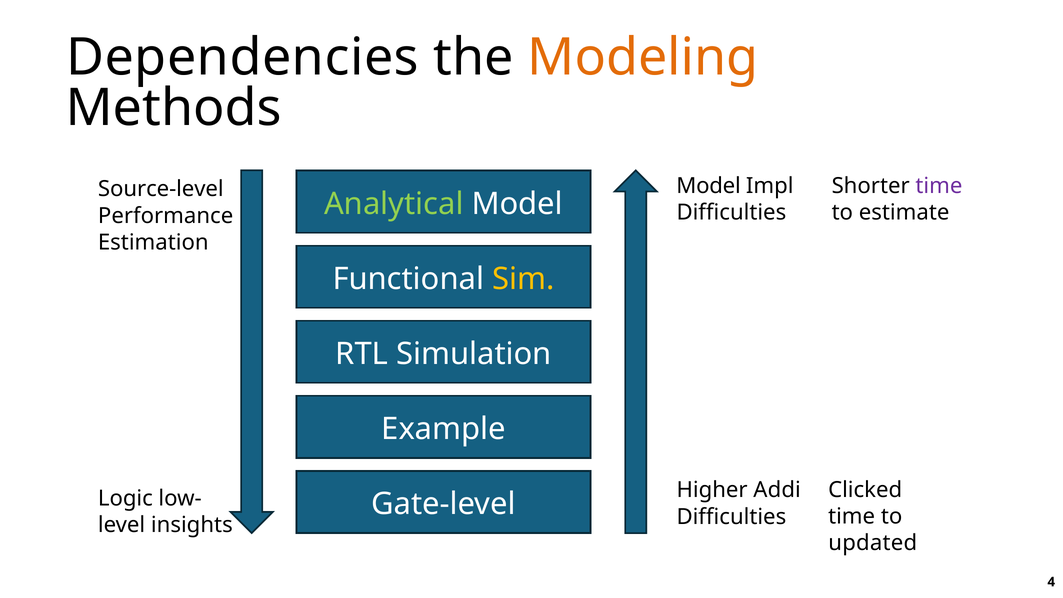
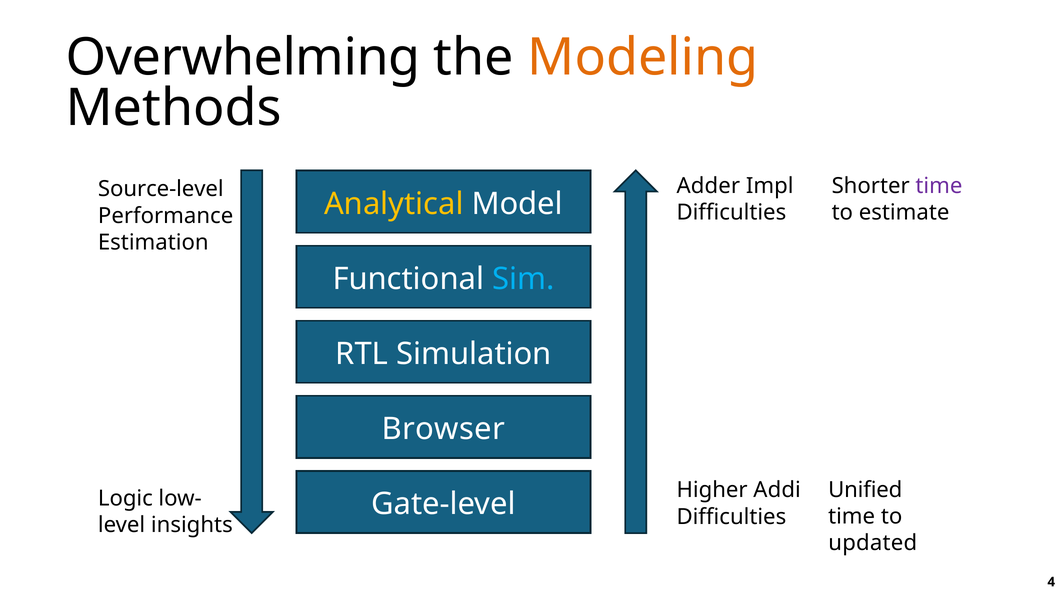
Dependencies: Dependencies -> Overwhelming (243, 57)
Model: Model -> Adder (708, 186)
Analytical colour: light green -> yellow (394, 204)
Sim colour: yellow -> light blue (523, 279)
Example: Example -> Browser (443, 429)
Clicked: Clicked -> Unified (865, 490)
